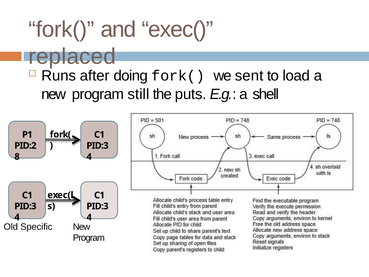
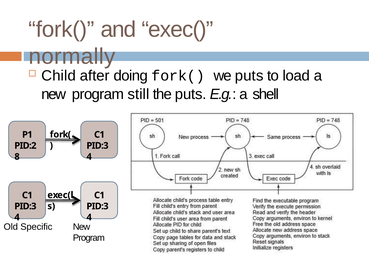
replaced: replaced -> normally (72, 56)
Runs: Runs -> Child (59, 76)
we sent: sent -> puts (249, 76)
